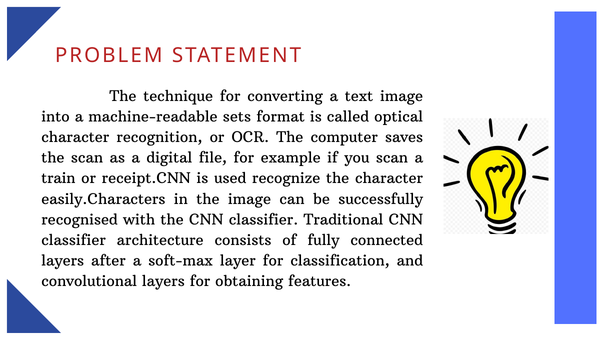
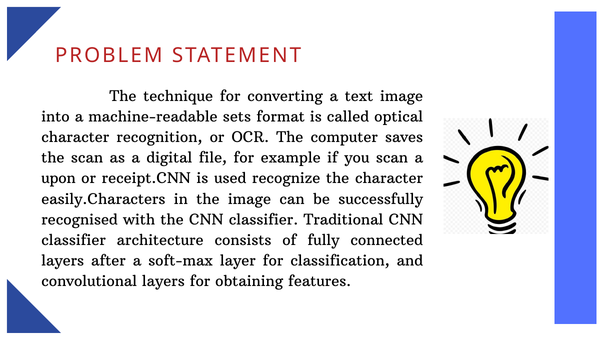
train: train -> upon (58, 178)
